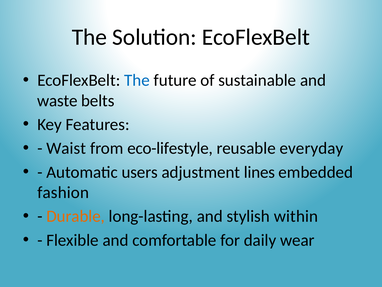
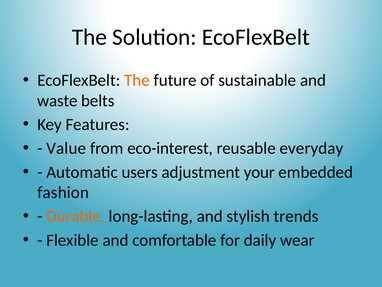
The colour: blue -> orange (137, 80)
Waist: Waist -> Value (66, 148)
eco-lifestyle: eco-lifestyle -> eco-interest (170, 148)
lines: lines -> your (259, 172)
within: within -> trends (296, 216)
